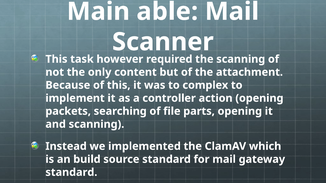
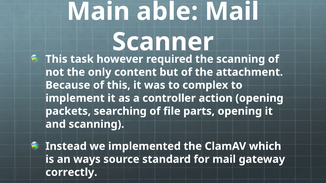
build: build -> ways (87, 160)
standard: standard -> correctly (71, 173)
